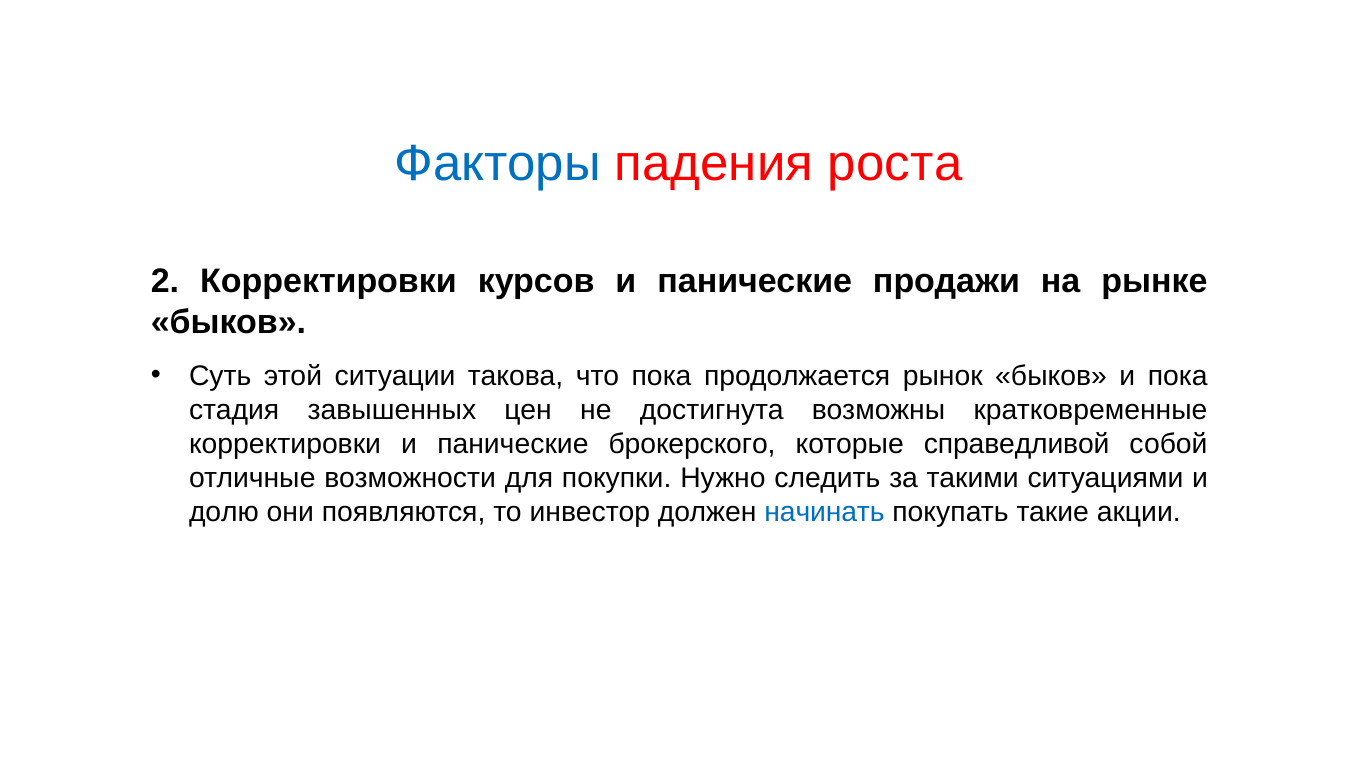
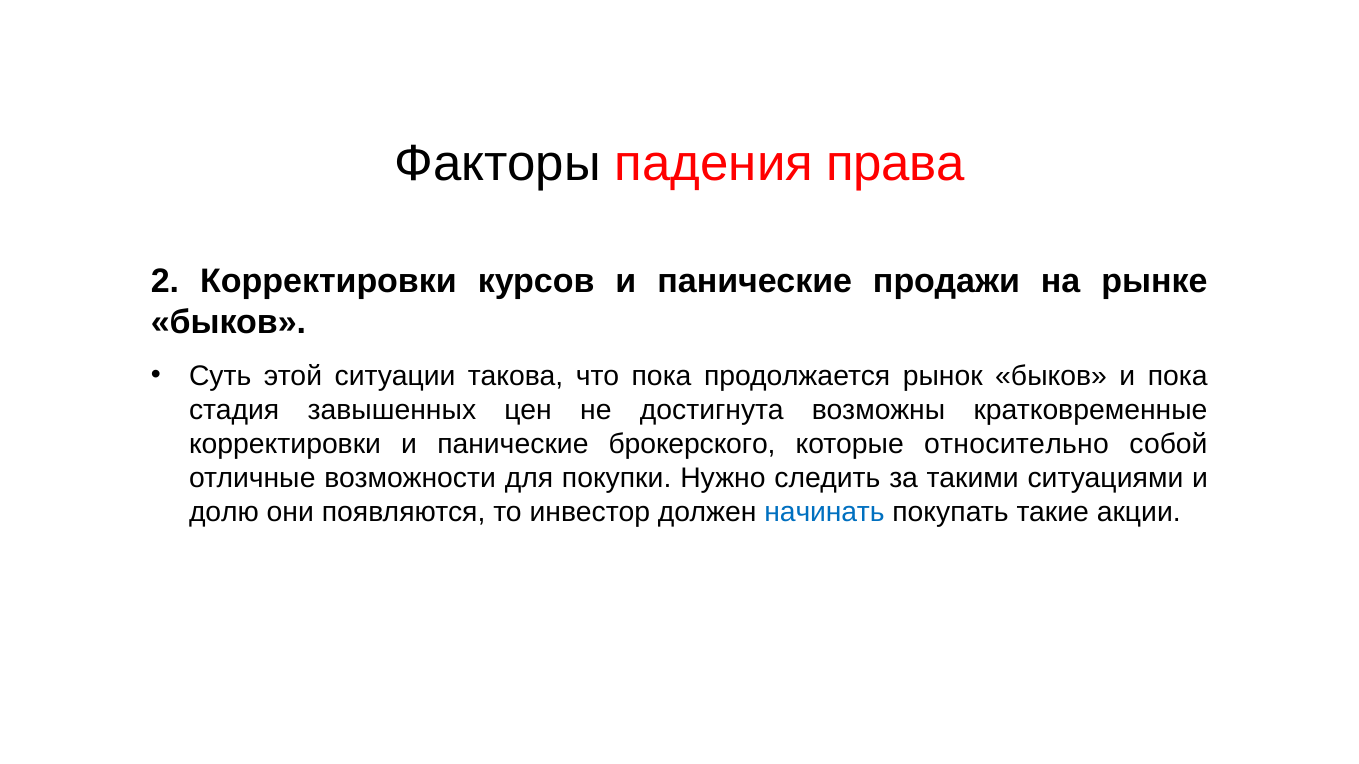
Факторы colour: blue -> black (498, 164)
роста: роста -> права (896, 164)
справедливой: справедливой -> относительно (1016, 444)
